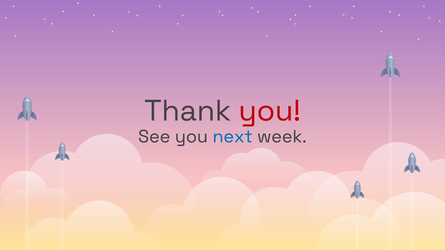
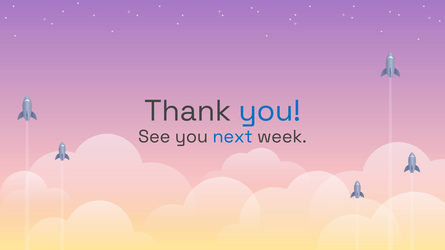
you colour: red -> blue (270, 111)
